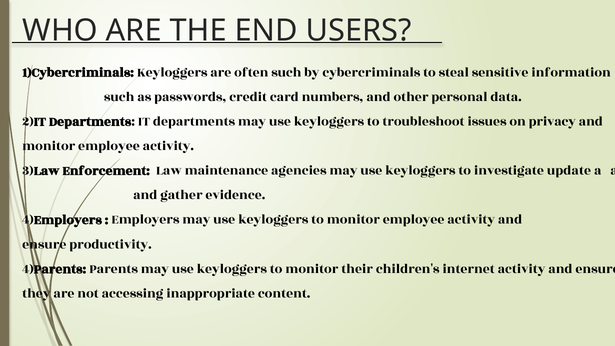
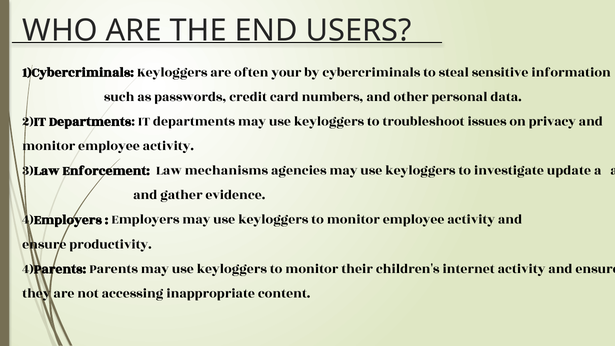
often such: such -> your (286, 72)
maintenance: maintenance -> mechanisms (226, 170)
